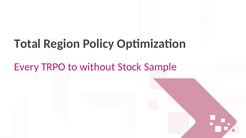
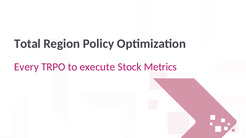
without: without -> execute (97, 67)
Sample: Sample -> Metrics (160, 67)
